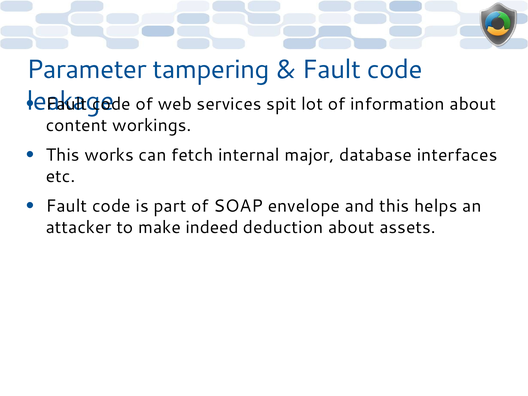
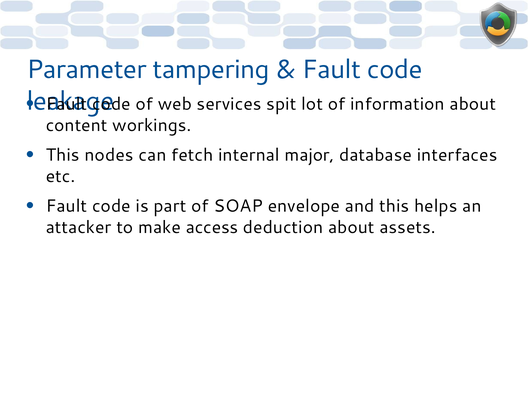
works: works -> nodes (109, 155)
indeed: indeed -> access (212, 227)
